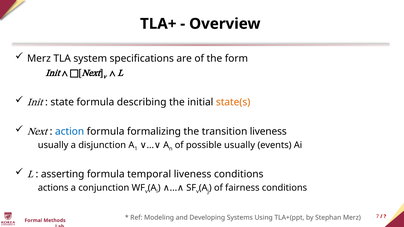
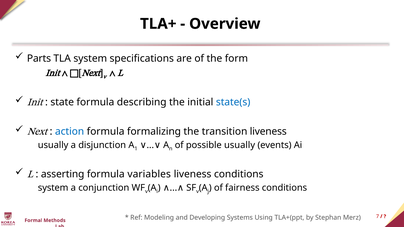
Merz: Merz -> Parts (39, 59)
state(s colour: orange -> blue (233, 102)
temporal: temporal -> variables (149, 174)
actions: actions -> system (53, 188)
